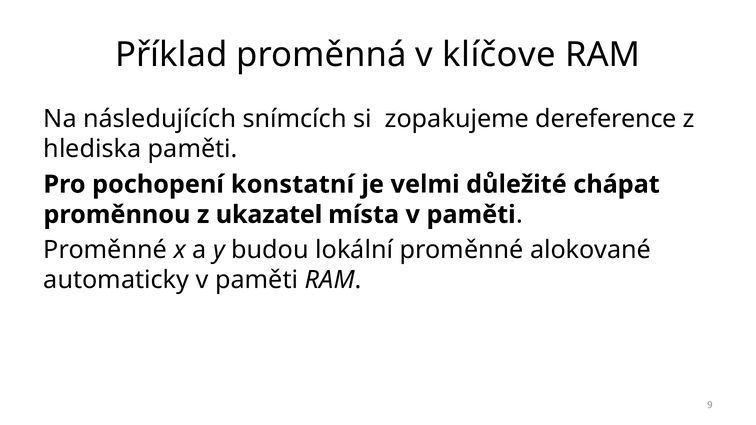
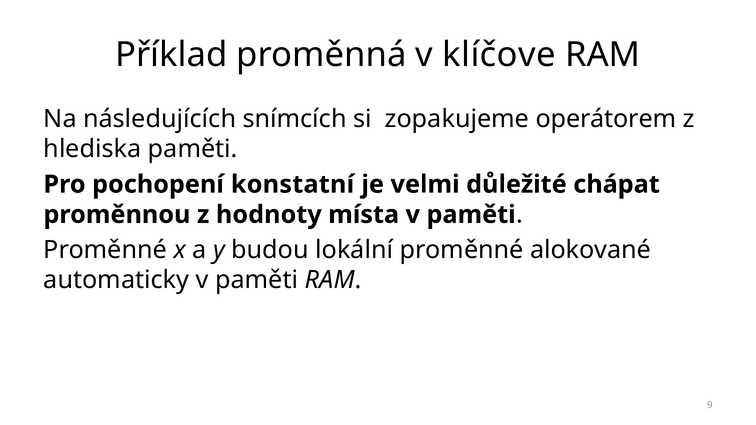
dereference: dereference -> operátorem (606, 119)
ukazatel: ukazatel -> hodnoty (269, 215)
